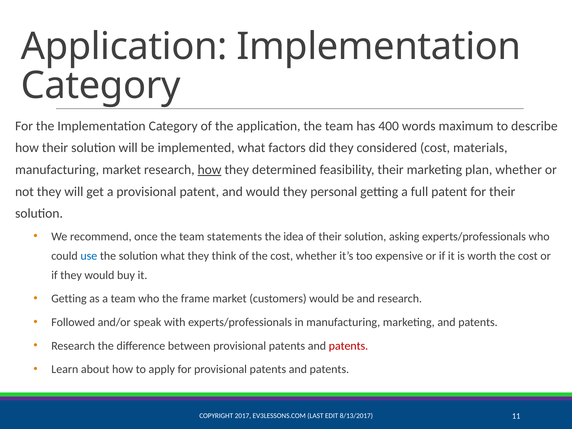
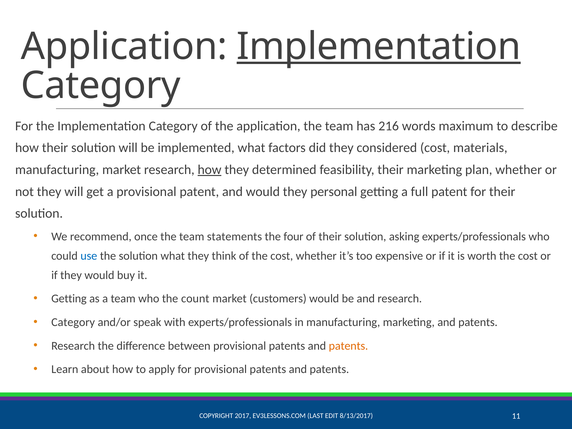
Implementation underline: none -> present (379, 47)
400: 400 -> 216 (389, 126)
idea: idea -> four (293, 237)
frame: frame -> count (195, 299)
Followed: Followed -> Category (73, 322)
patents colour: red -> orange (348, 346)
